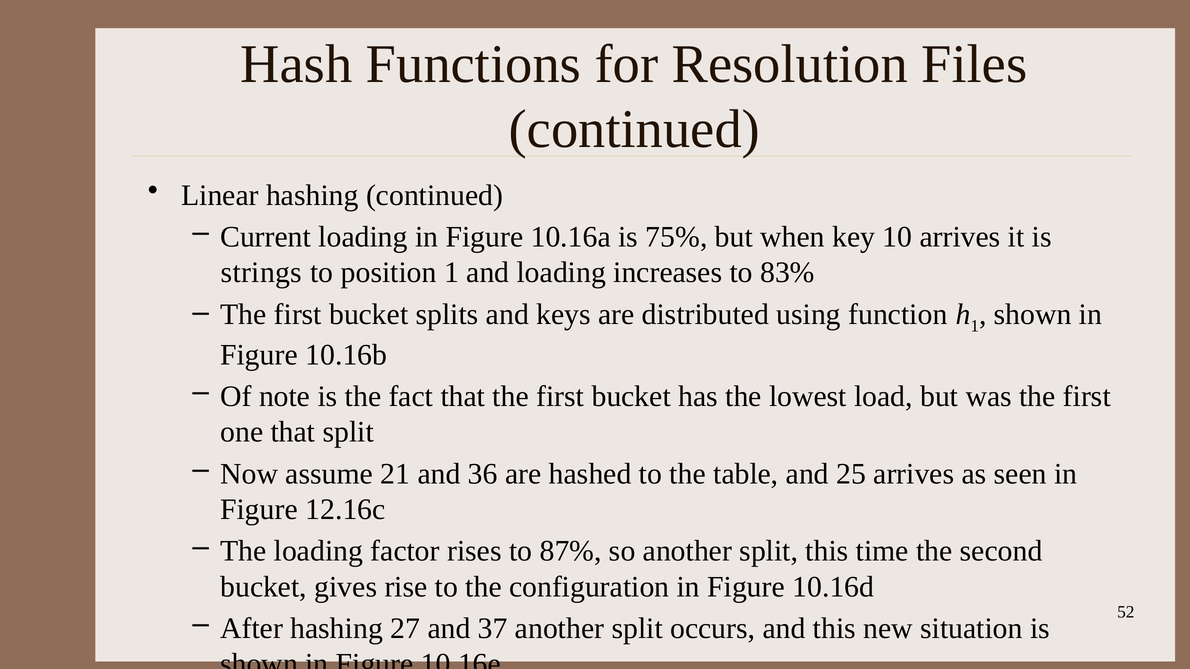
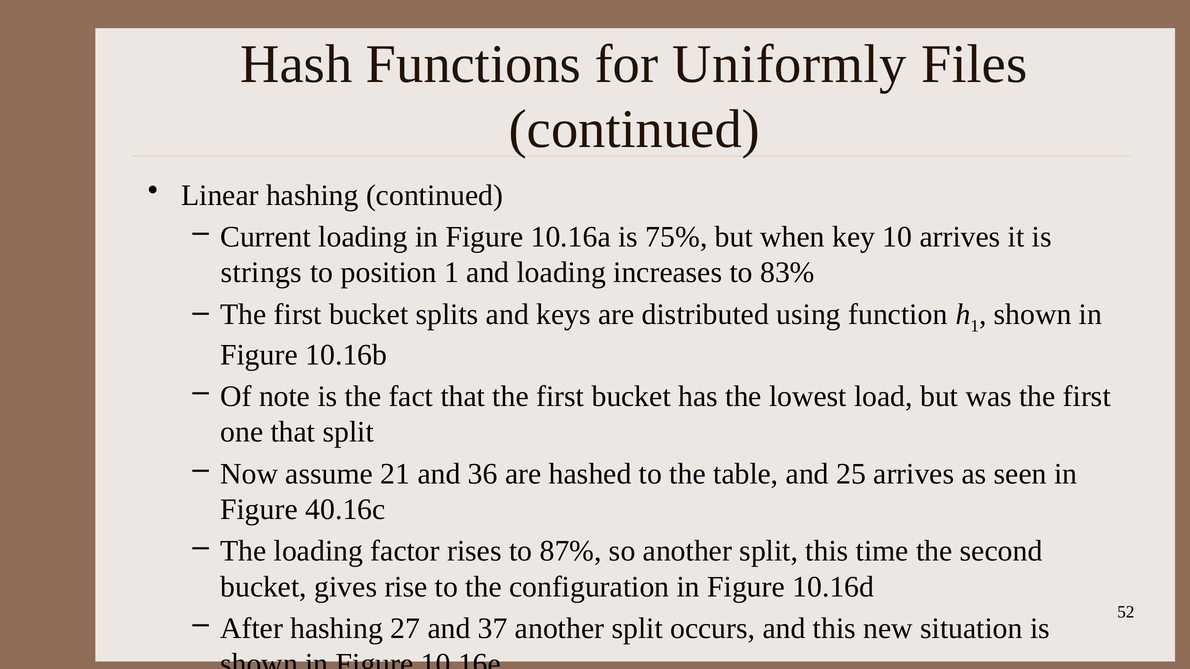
Resolution: Resolution -> Uniformly (789, 64)
12.16c: 12.16c -> 40.16c (345, 510)
